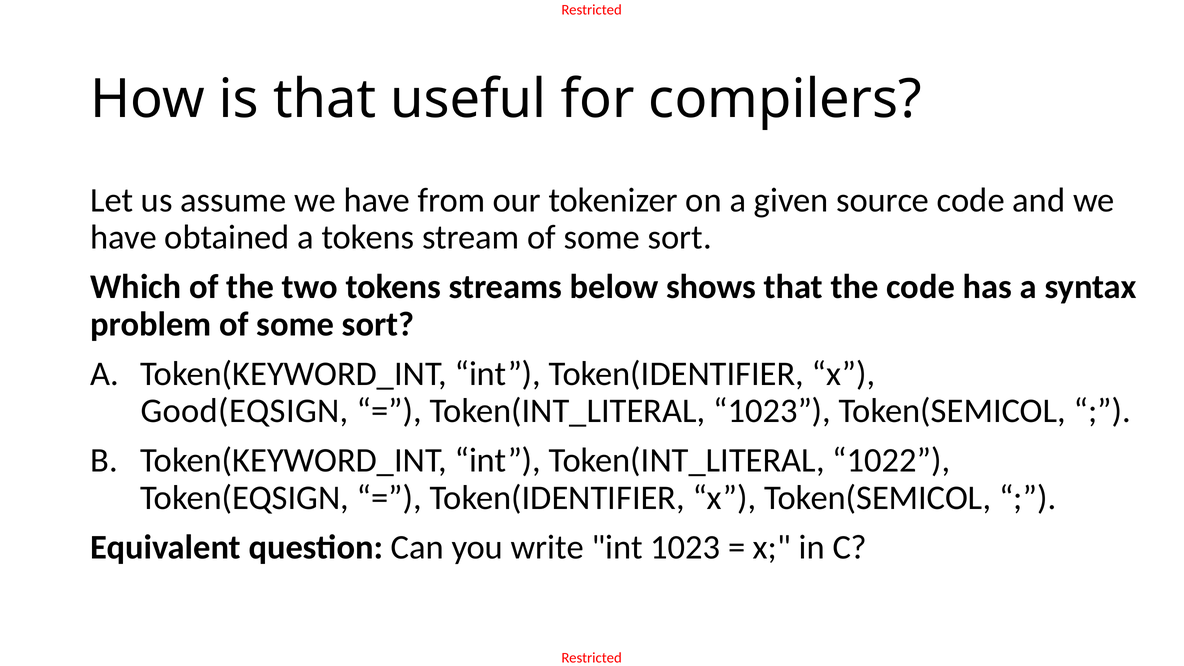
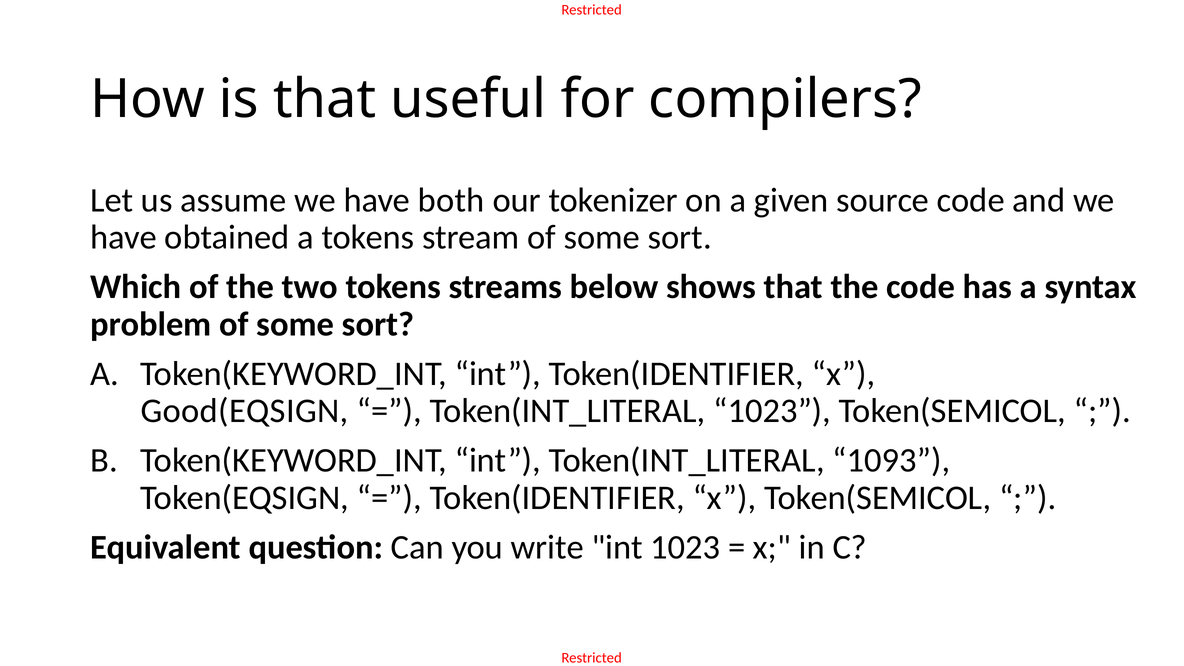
from: from -> both (451, 200)
1022: 1022 -> 1093 (891, 461)
